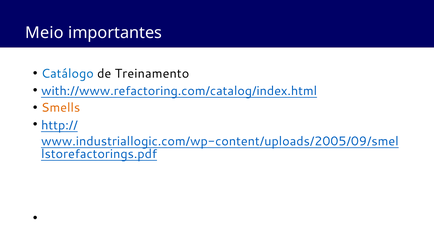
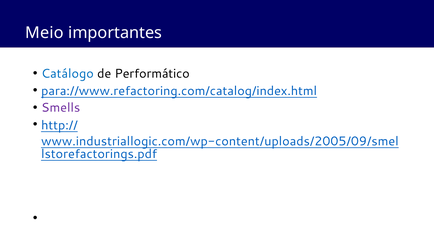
Treinamento: Treinamento -> Performático (152, 74)
with://www.refactoring.com/catalog/index.html: with://www.refactoring.com/catalog/index.html -> para://www.refactoring.com/catalog/index.html (179, 91)
Smells colour: orange -> purple (61, 108)
